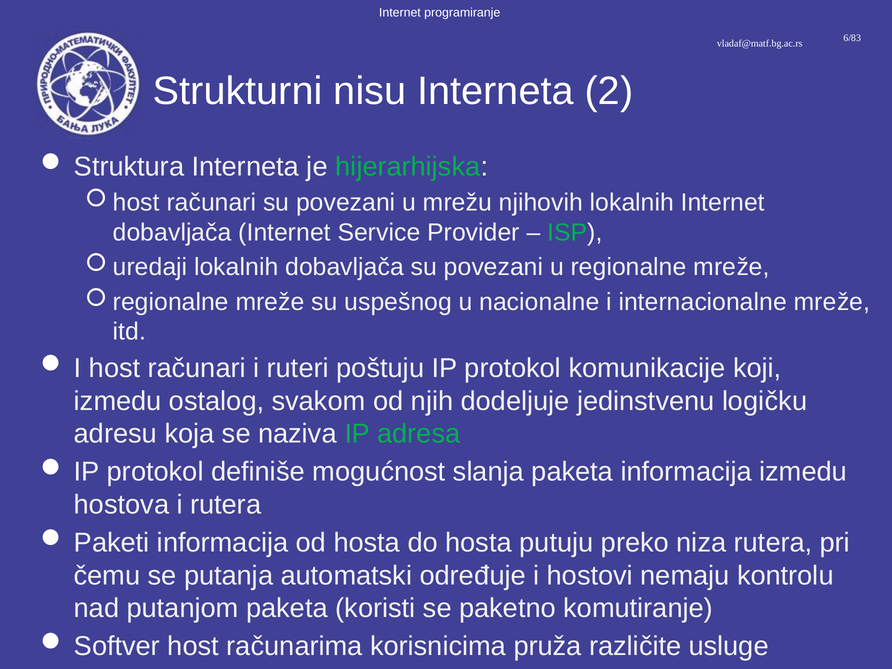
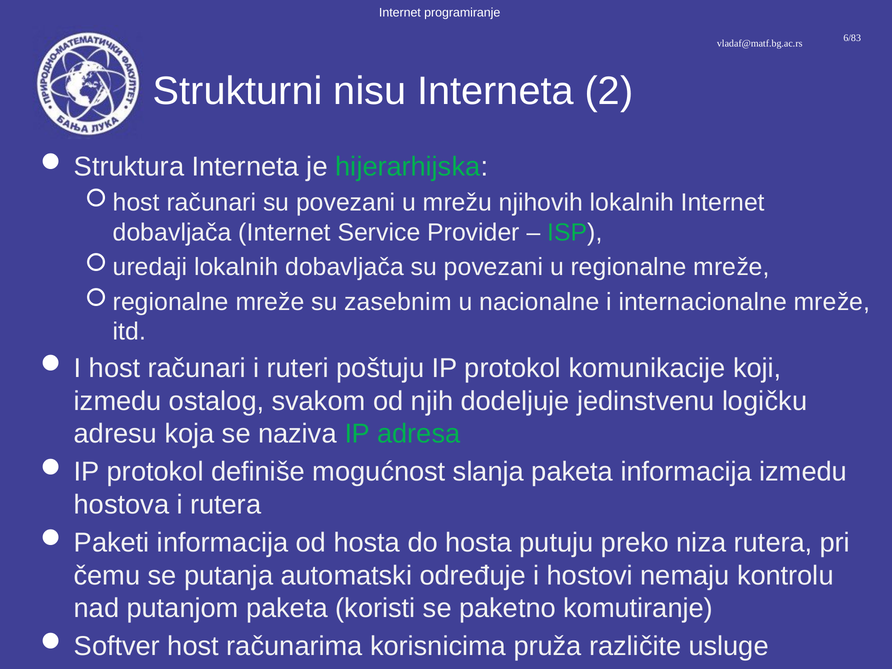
uspešnog: uspešnog -> zasebnim (398, 302)
